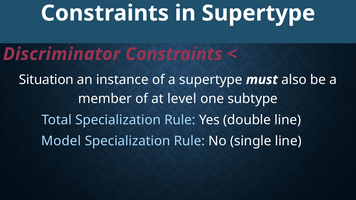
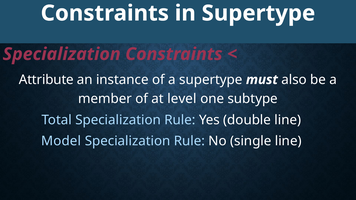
Discriminator: Discriminator -> Specialization (62, 54)
Situation: Situation -> Attribute (46, 80)
